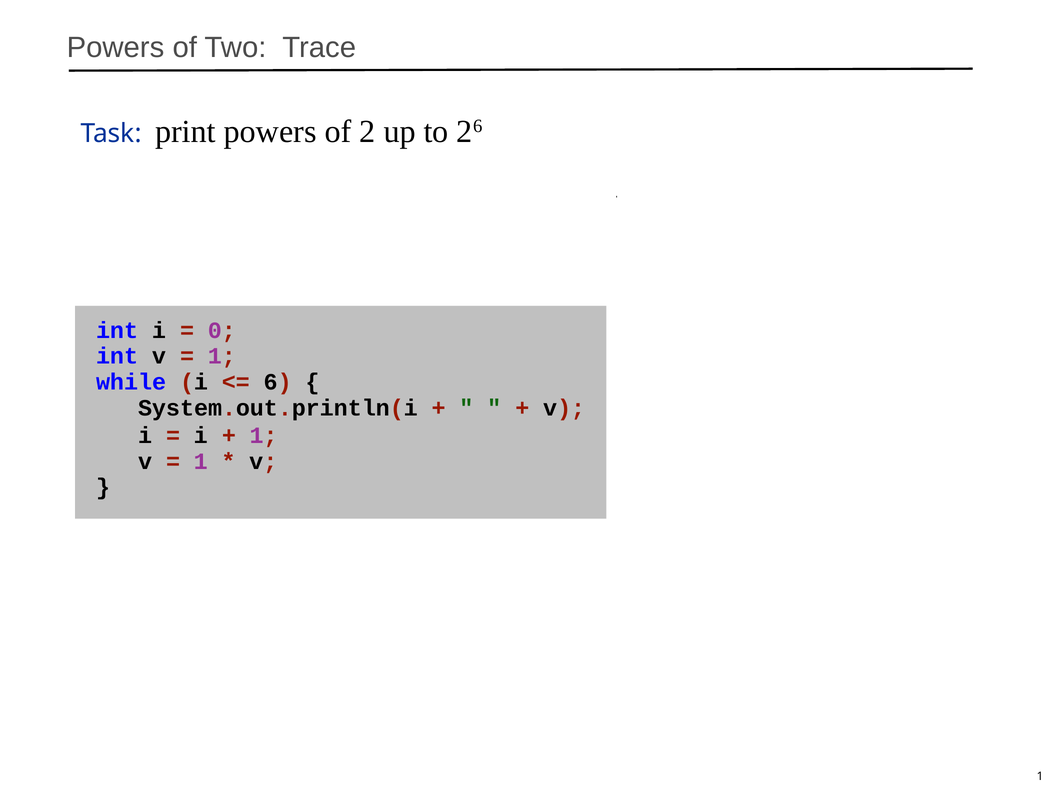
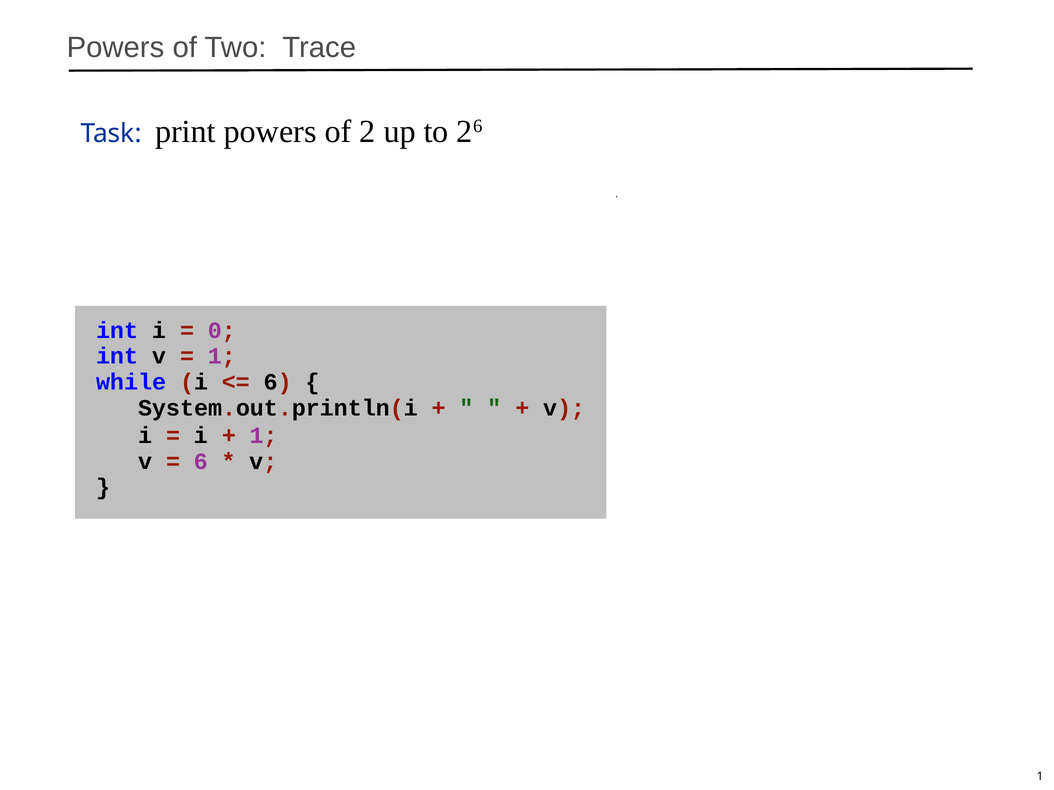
1: 1 -> 6 (201, 462)
